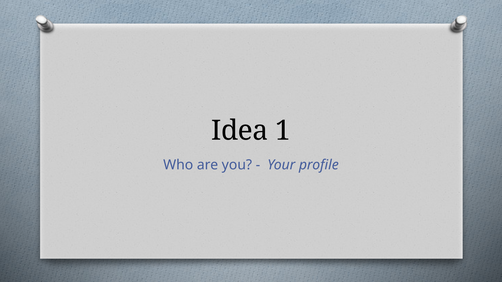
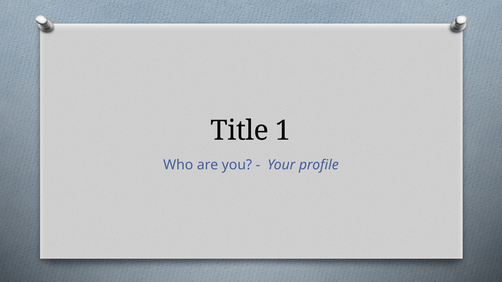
Idea: Idea -> Title (240, 131)
